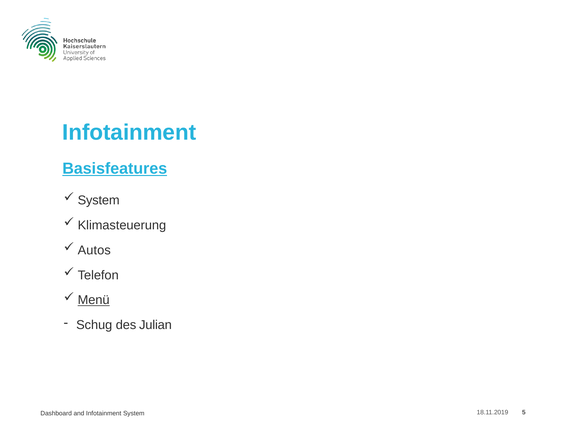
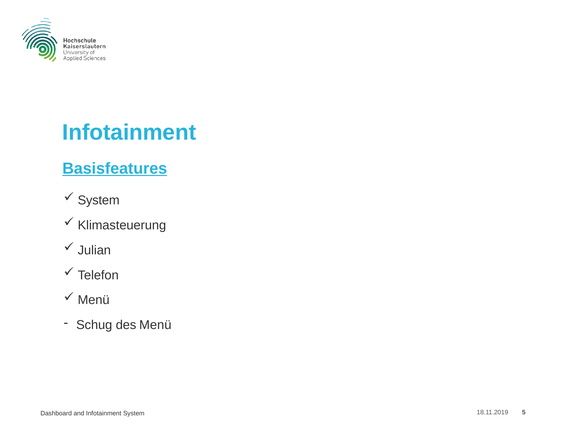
Autos: Autos -> Julian (94, 250)
Menü underline: present -> none (94, 300)
des Julian: Julian -> Menü (155, 324)
